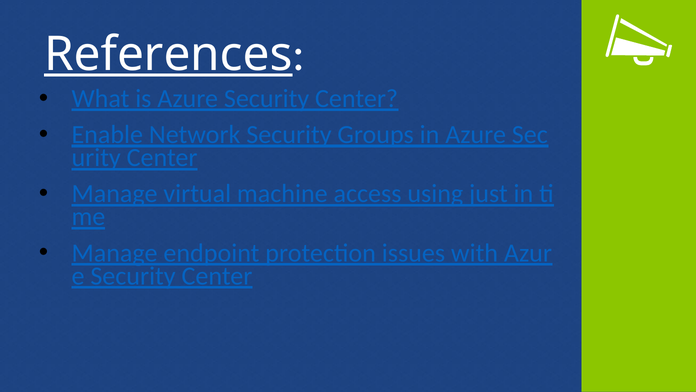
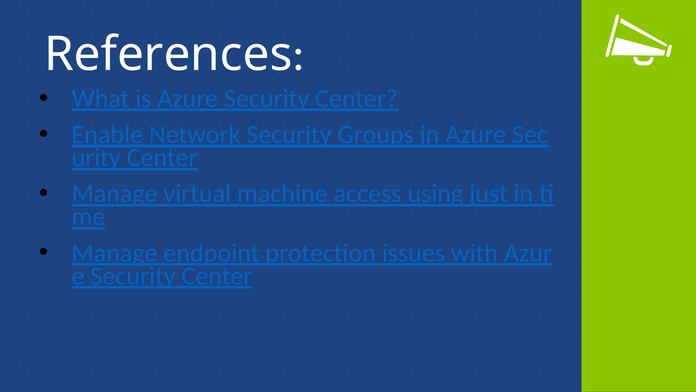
References underline: present -> none (168, 54)
